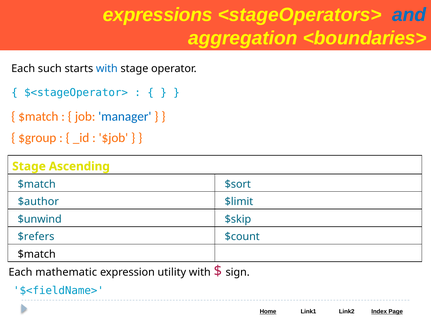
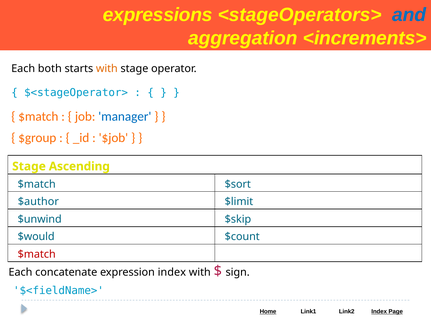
<boundaries>: <boundaries> -> <increments> (365, 38)
such: such -> both (50, 68)
with colour: blue -> orange (107, 68)
$refers: $refers -> $would (36, 236)
$match colour: black -> red (37, 254)
mathematic: mathematic -> concatenate (66, 272)
expression utility: utility -> index (172, 272)
